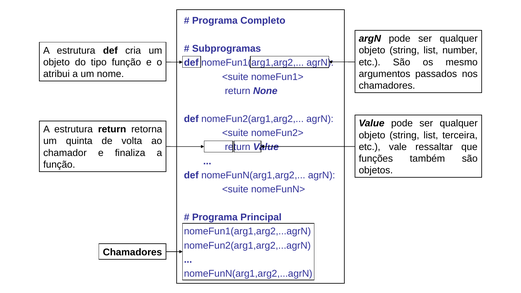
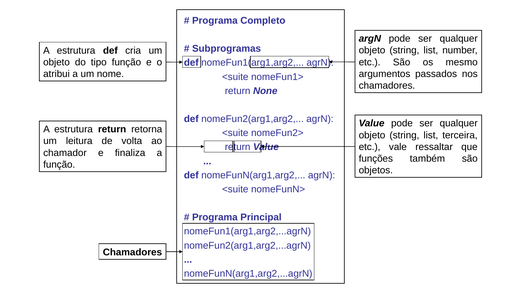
quinta: quinta -> leitura (79, 141)
